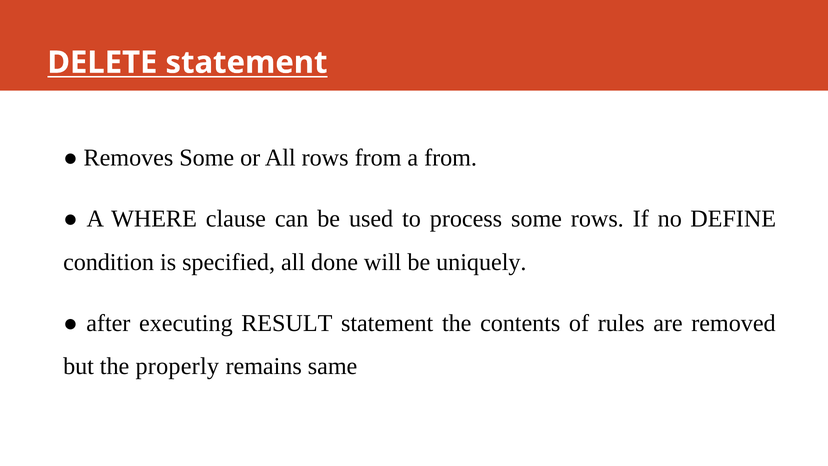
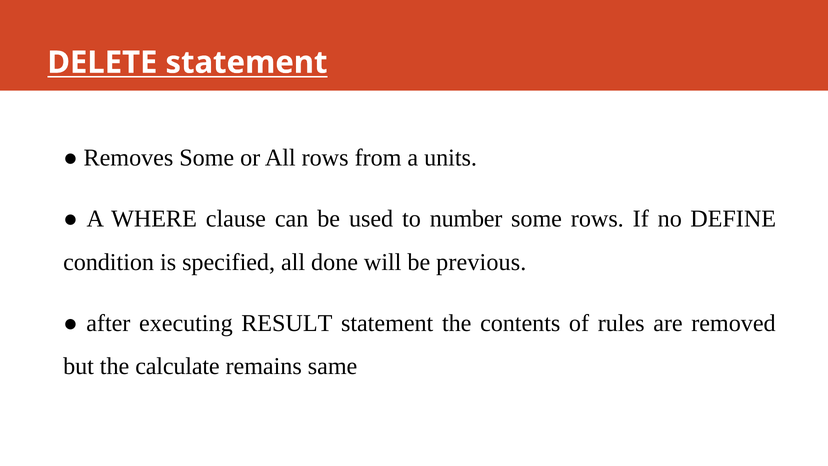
a from: from -> units (451, 158)
process: process -> number (466, 219)
uniquely: uniquely -> previous (481, 262)
properly: properly -> calculate (177, 366)
